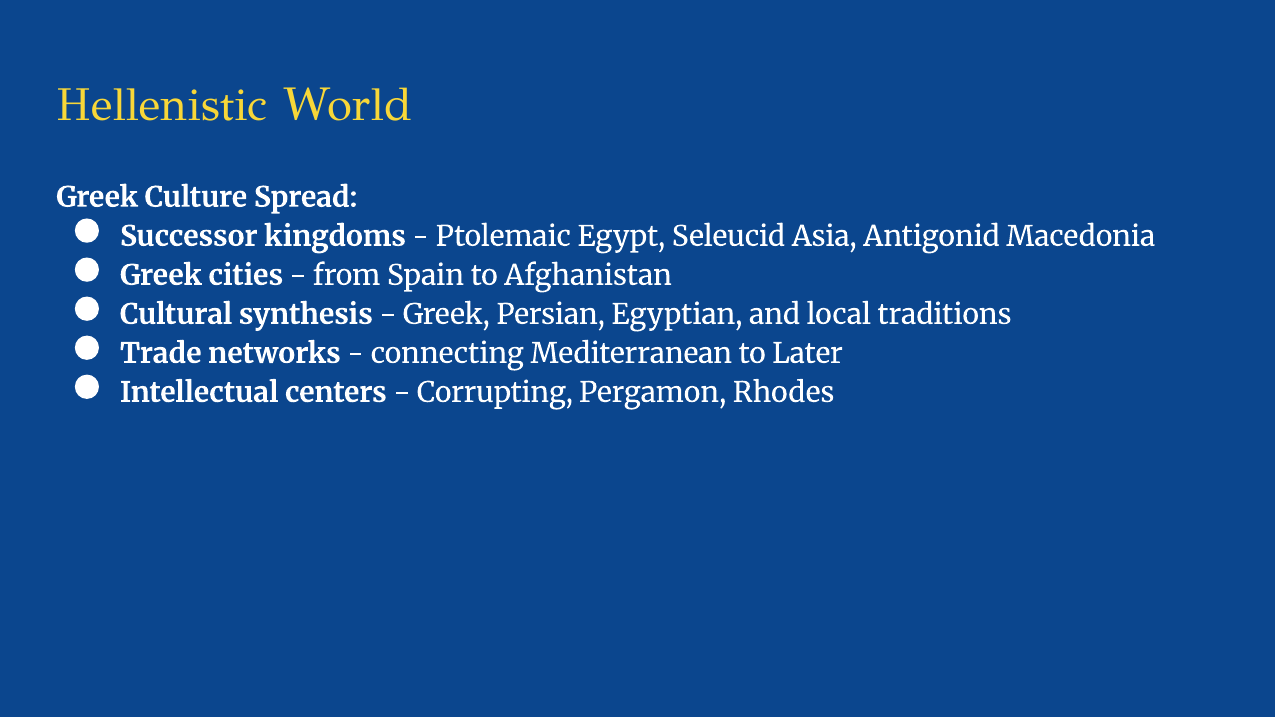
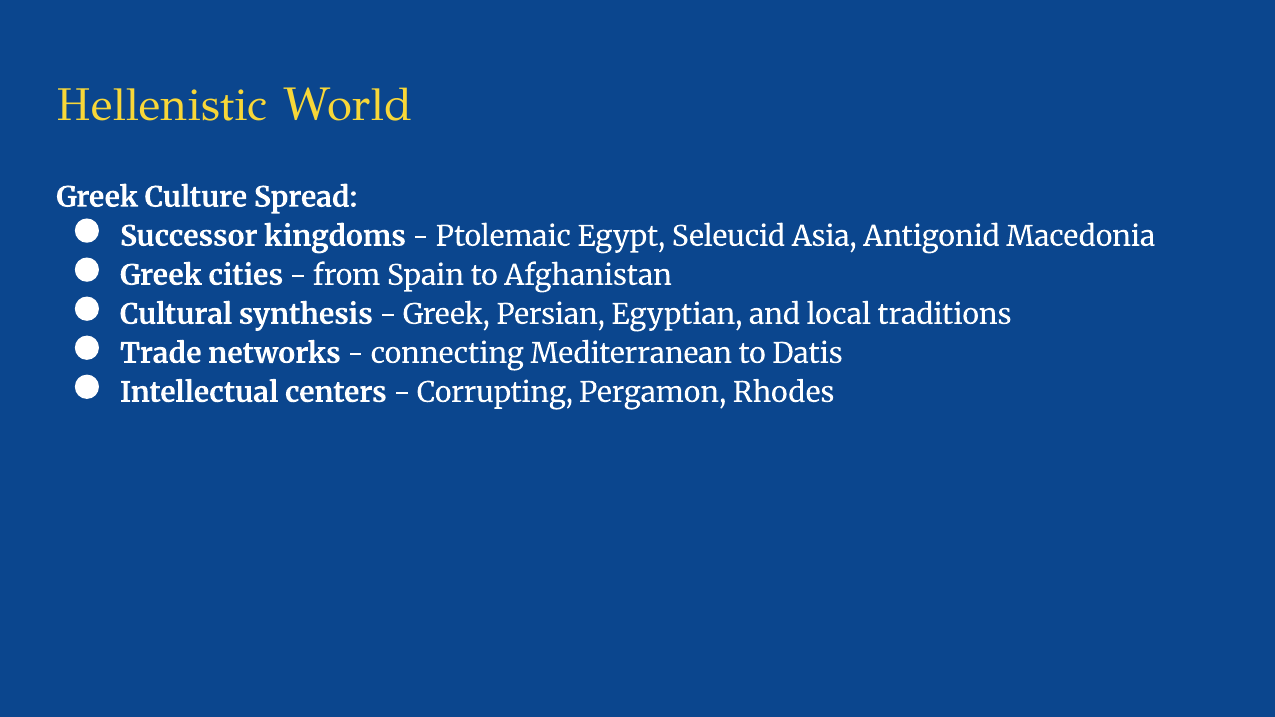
Later: Later -> Datis (808, 354)
